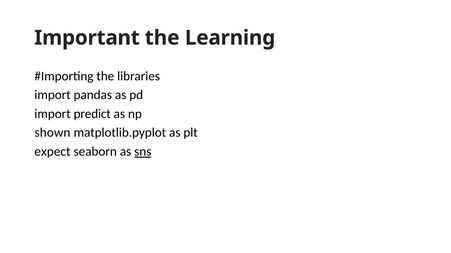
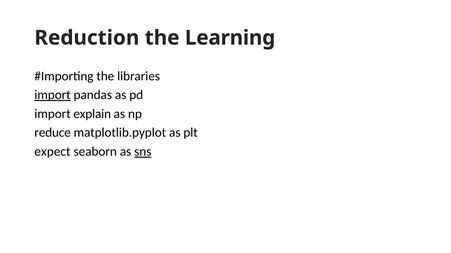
Important: Important -> Reduction (87, 38)
import underline: none -> present (53, 95)
predict: predict -> explain (92, 114)
shown: shown -> reduce (53, 133)
